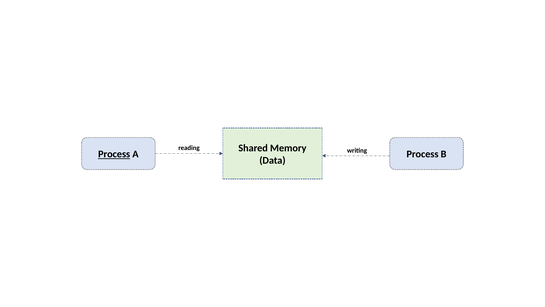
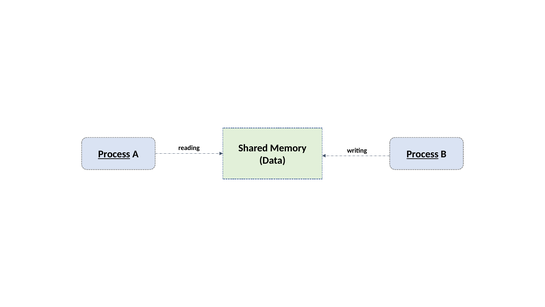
Process underline: none -> present (423, 154)
